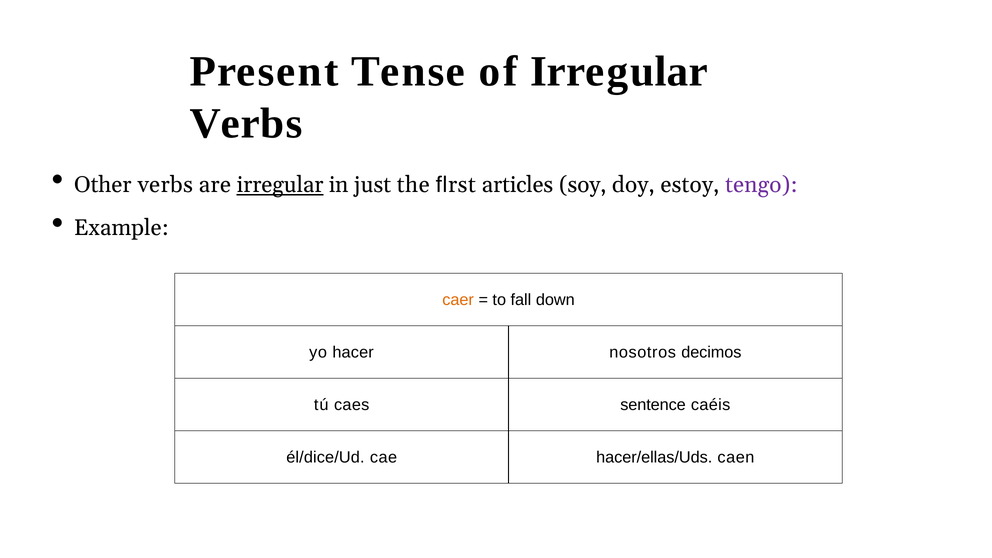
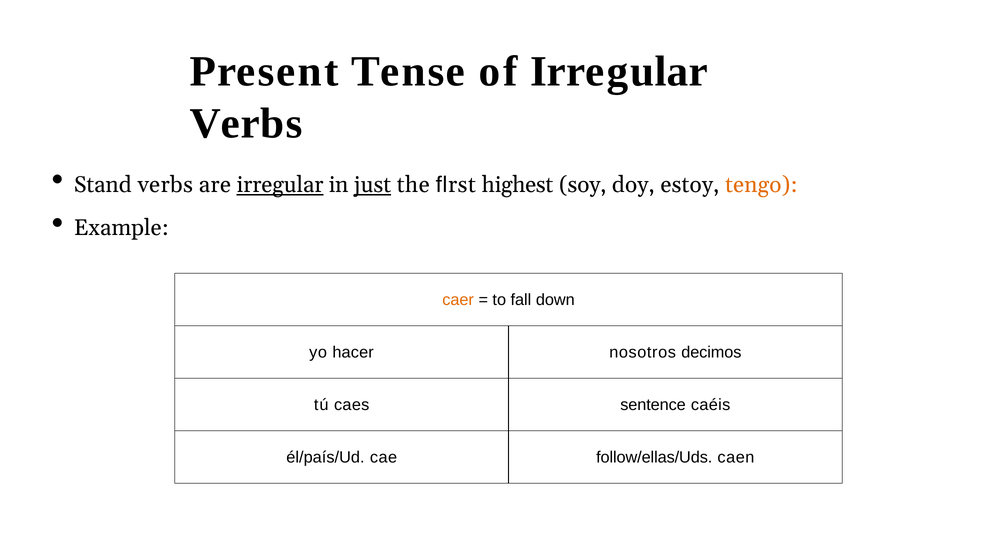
Other: Other -> Stand (103, 185)
just underline: none -> present (373, 185)
articles: articles -> highest (518, 185)
tengo colour: purple -> orange (761, 185)
él/dice/Ud: él/dice/Ud -> él/país/Ud (325, 457)
hacer/ellas/Uds: hacer/ellas/Uds -> follow/ellas/Uds (654, 457)
